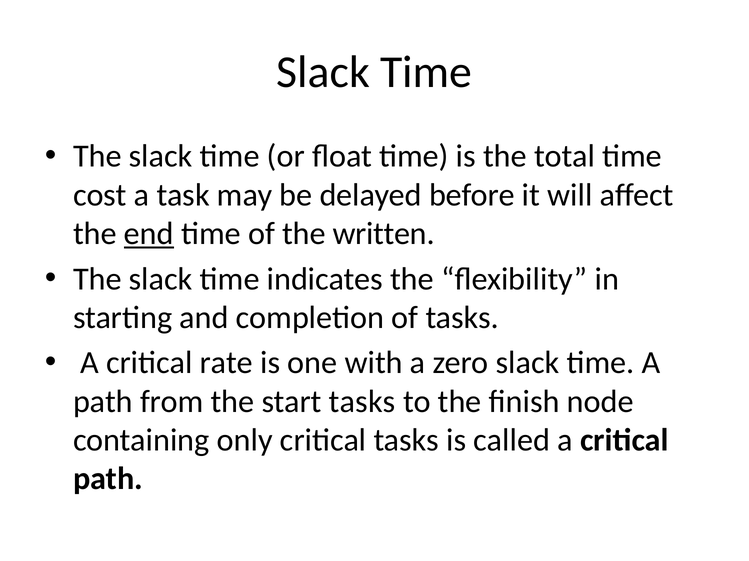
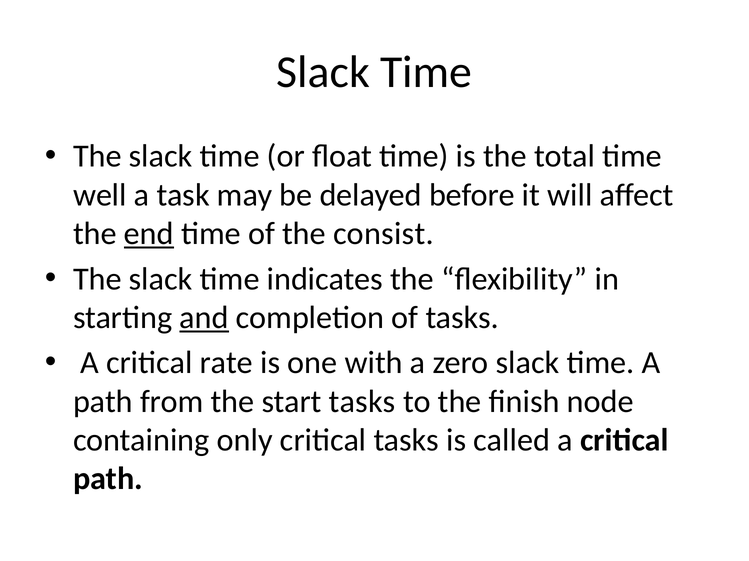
cost: cost -> well (100, 195)
written: written -> consist (383, 234)
and underline: none -> present (204, 318)
